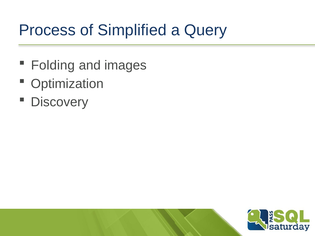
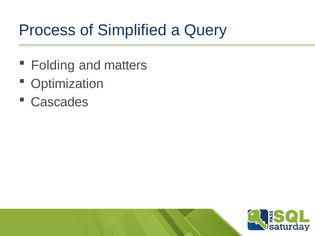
images: images -> matters (126, 65)
Discovery: Discovery -> Cascades (60, 102)
